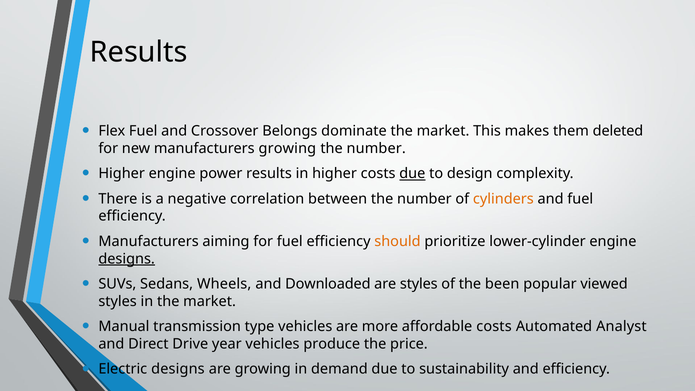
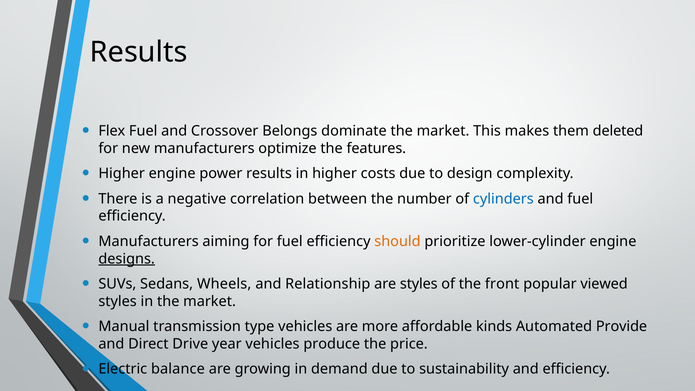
manufacturers growing: growing -> optimize (287, 148)
number: number -> features (376, 148)
due underline: present -> none (412, 174)
cylinders colour: orange -> blue (503, 199)
Downloaded: Downloaded -> Relationship (328, 284)
been: been -> front (502, 284)
affordable costs: costs -> kinds (494, 327)
Analyst: Analyst -> Provide (622, 327)
Electric designs: designs -> balance (178, 369)
